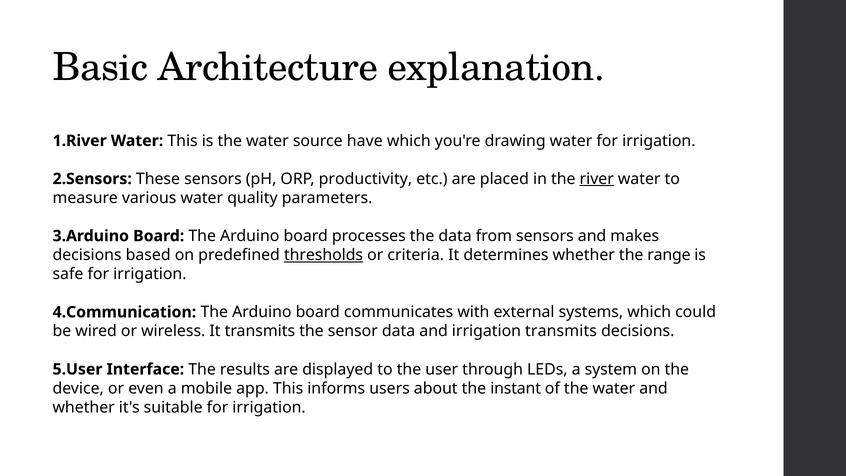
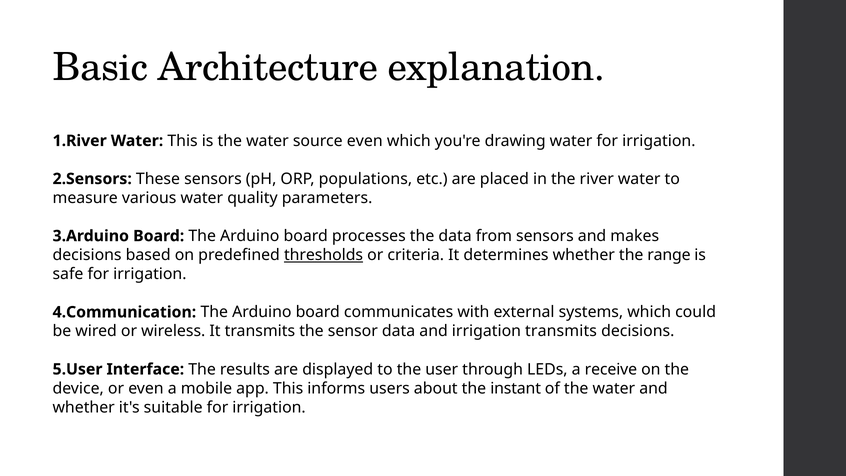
source have: have -> even (365, 141)
productivity: productivity -> populations (365, 179)
river underline: present -> none (597, 179)
system: system -> receive (611, 369)
